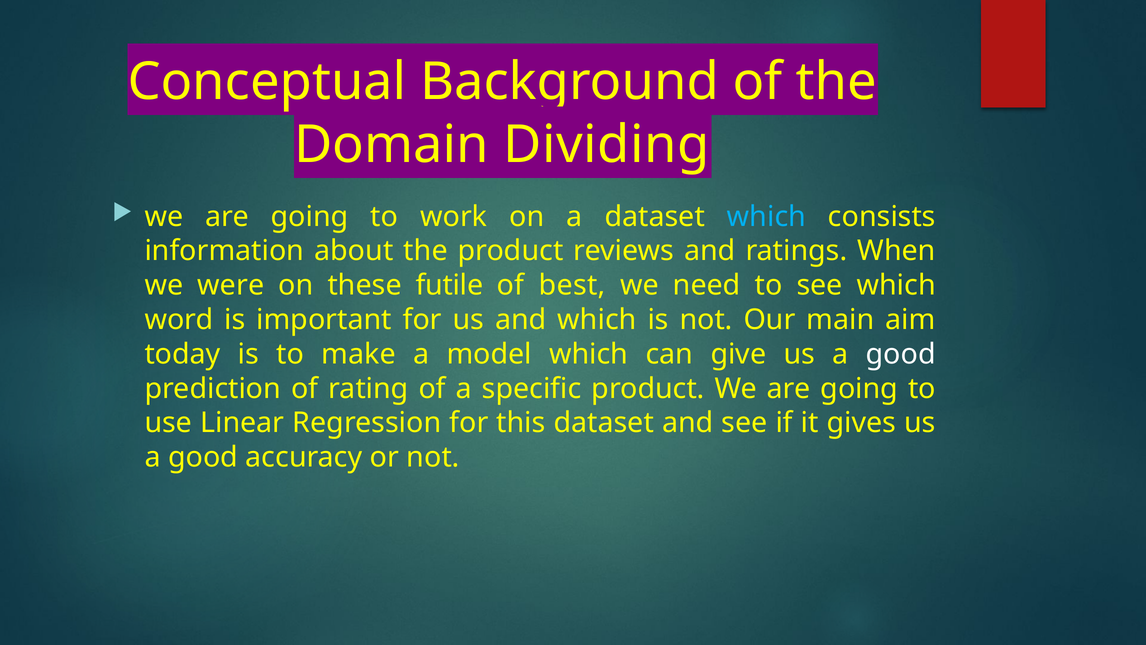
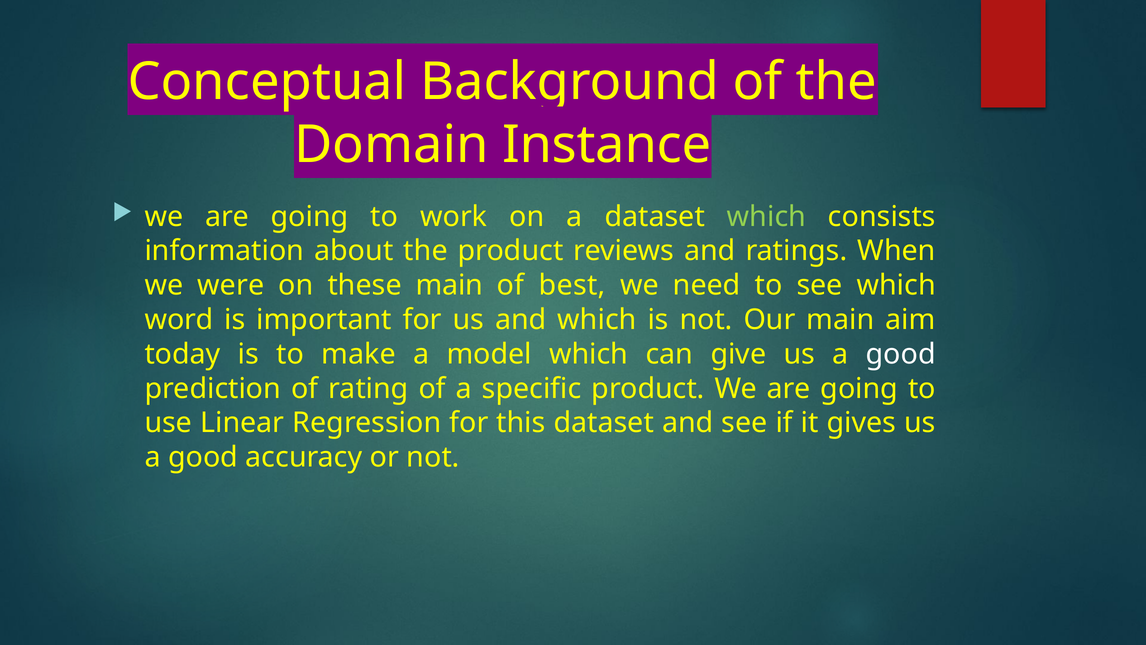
Dividing: Dividing -> Instance (607, 145)
which colour: light blue -> light green (766, 216)
these futile: futile -> main (449, 285)
